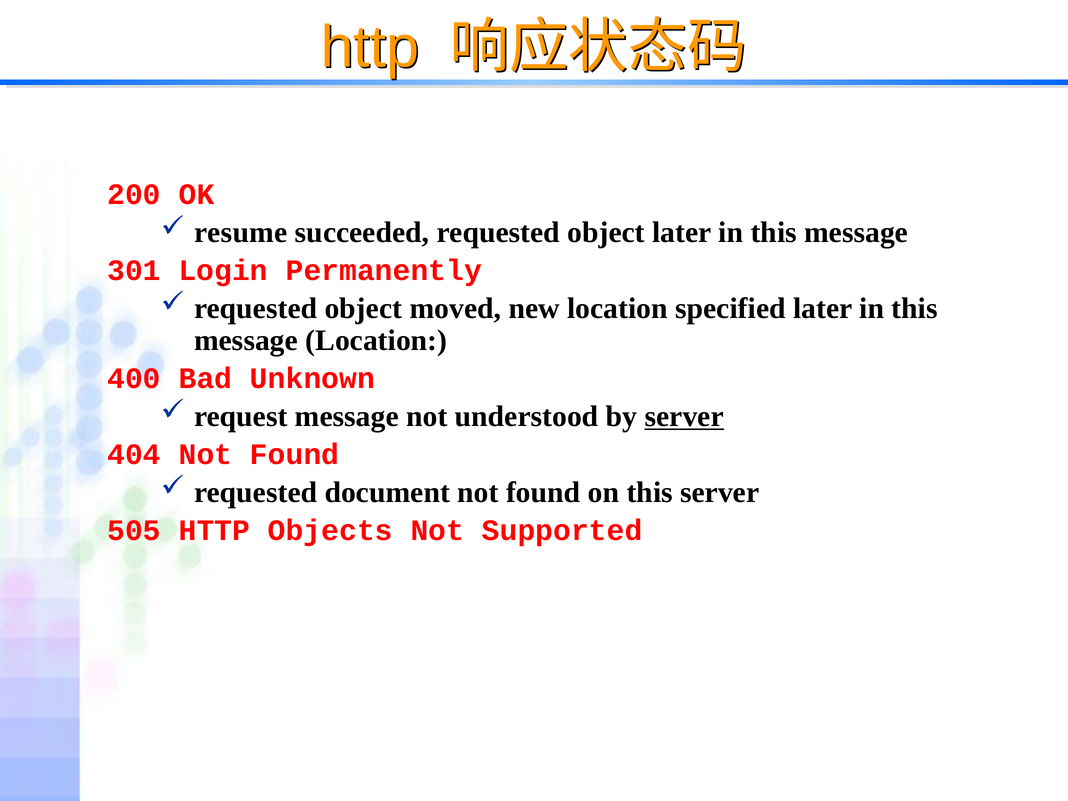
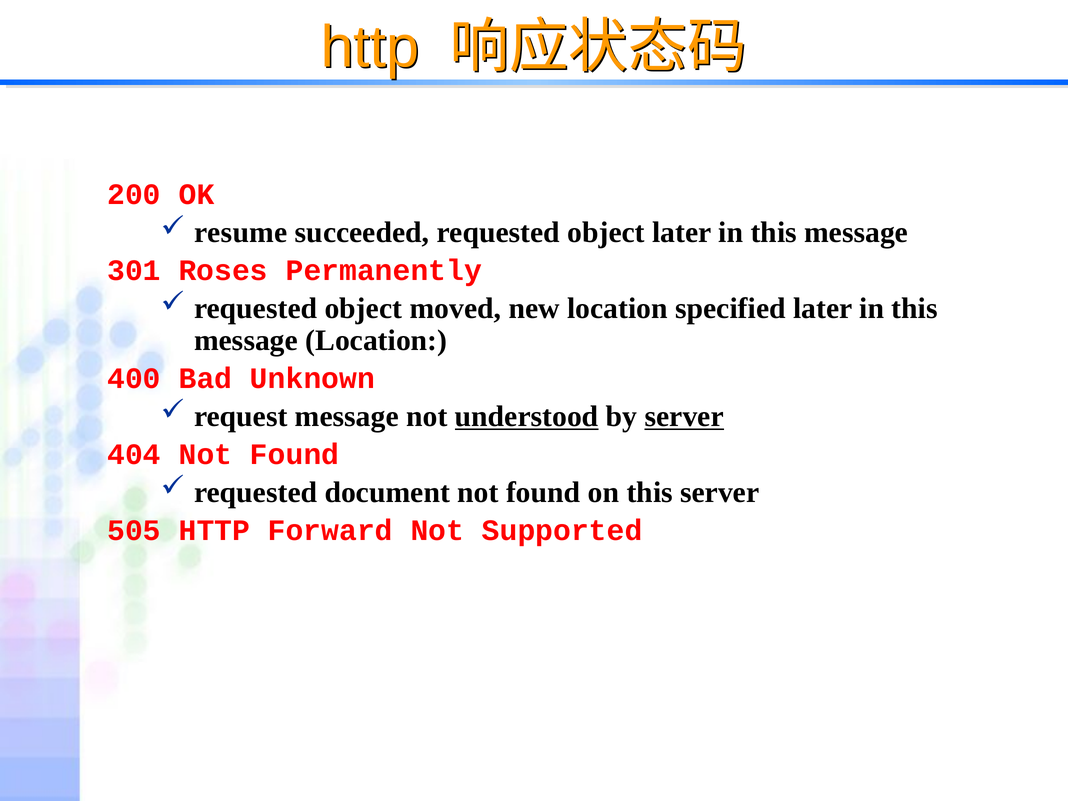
Login: Login -> Roses (223, 271)
understood underline: none -> present (527, 416)
Objects: Objects -> Forward (330, 530)
